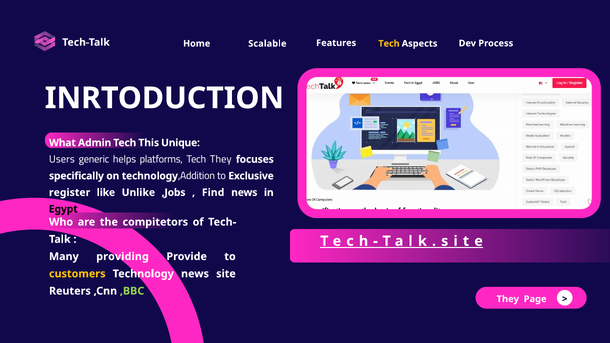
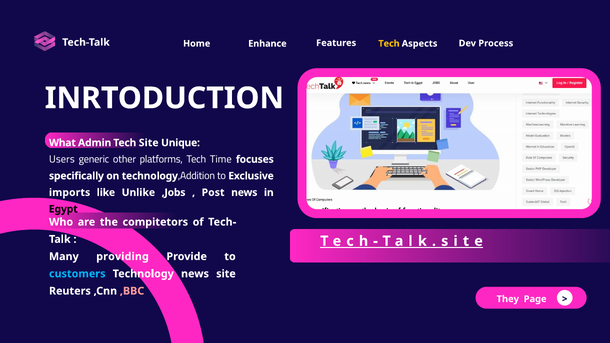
Scalable: Scalable -> Enhance (267, 44)
Tech This: This -> Site (149, 143)
helps: helps -> other (125, 159)
Tech They: They -> Time (221, 159)
register: register -> imports (70, 193)
Find: Find -> Post (213, 193)
customers colour: yellow -> light blue (77, 274)
,BBC colour: light green -> pink (132, 291)
